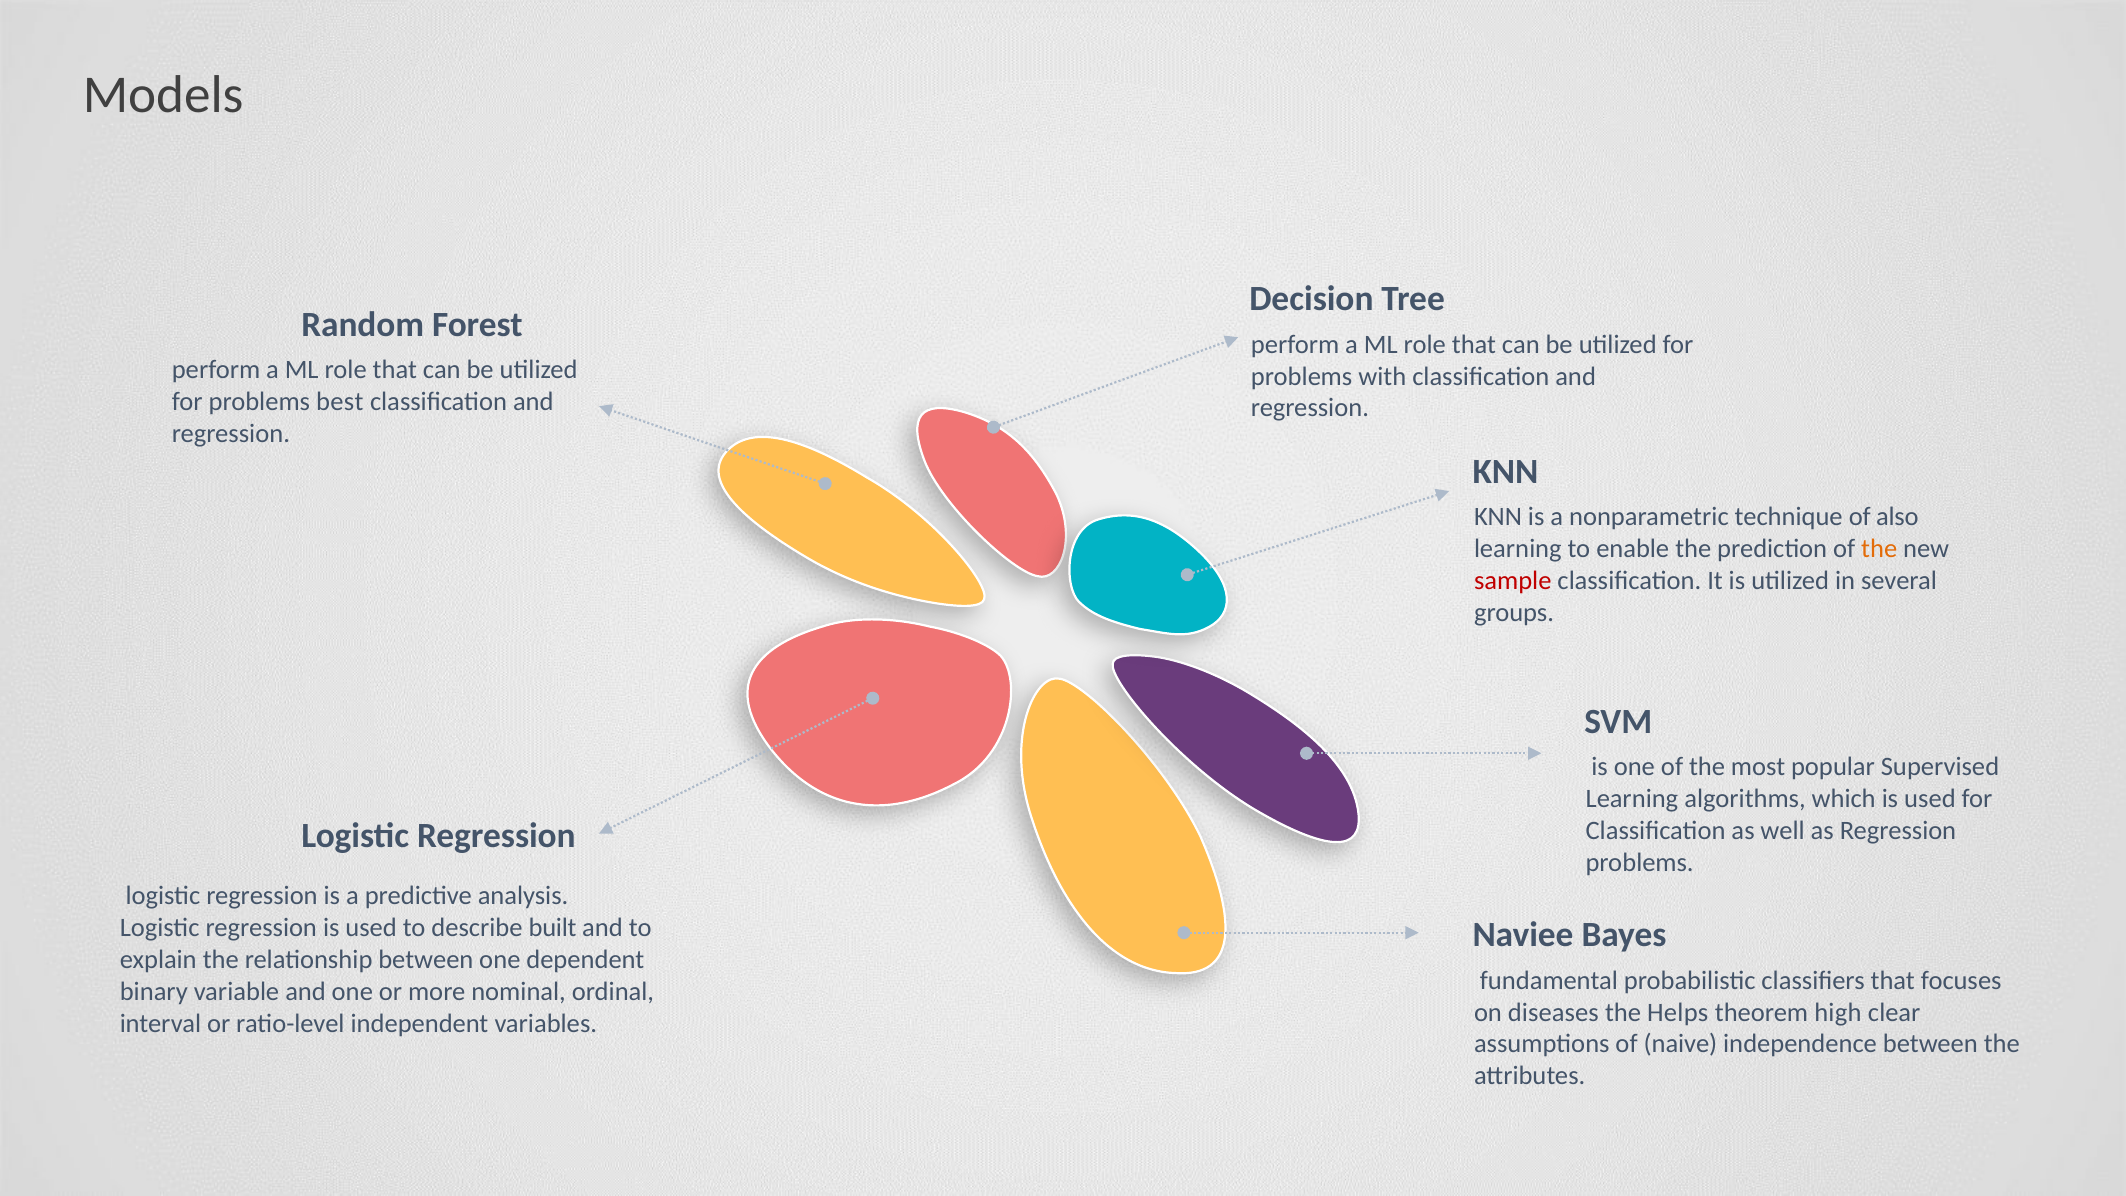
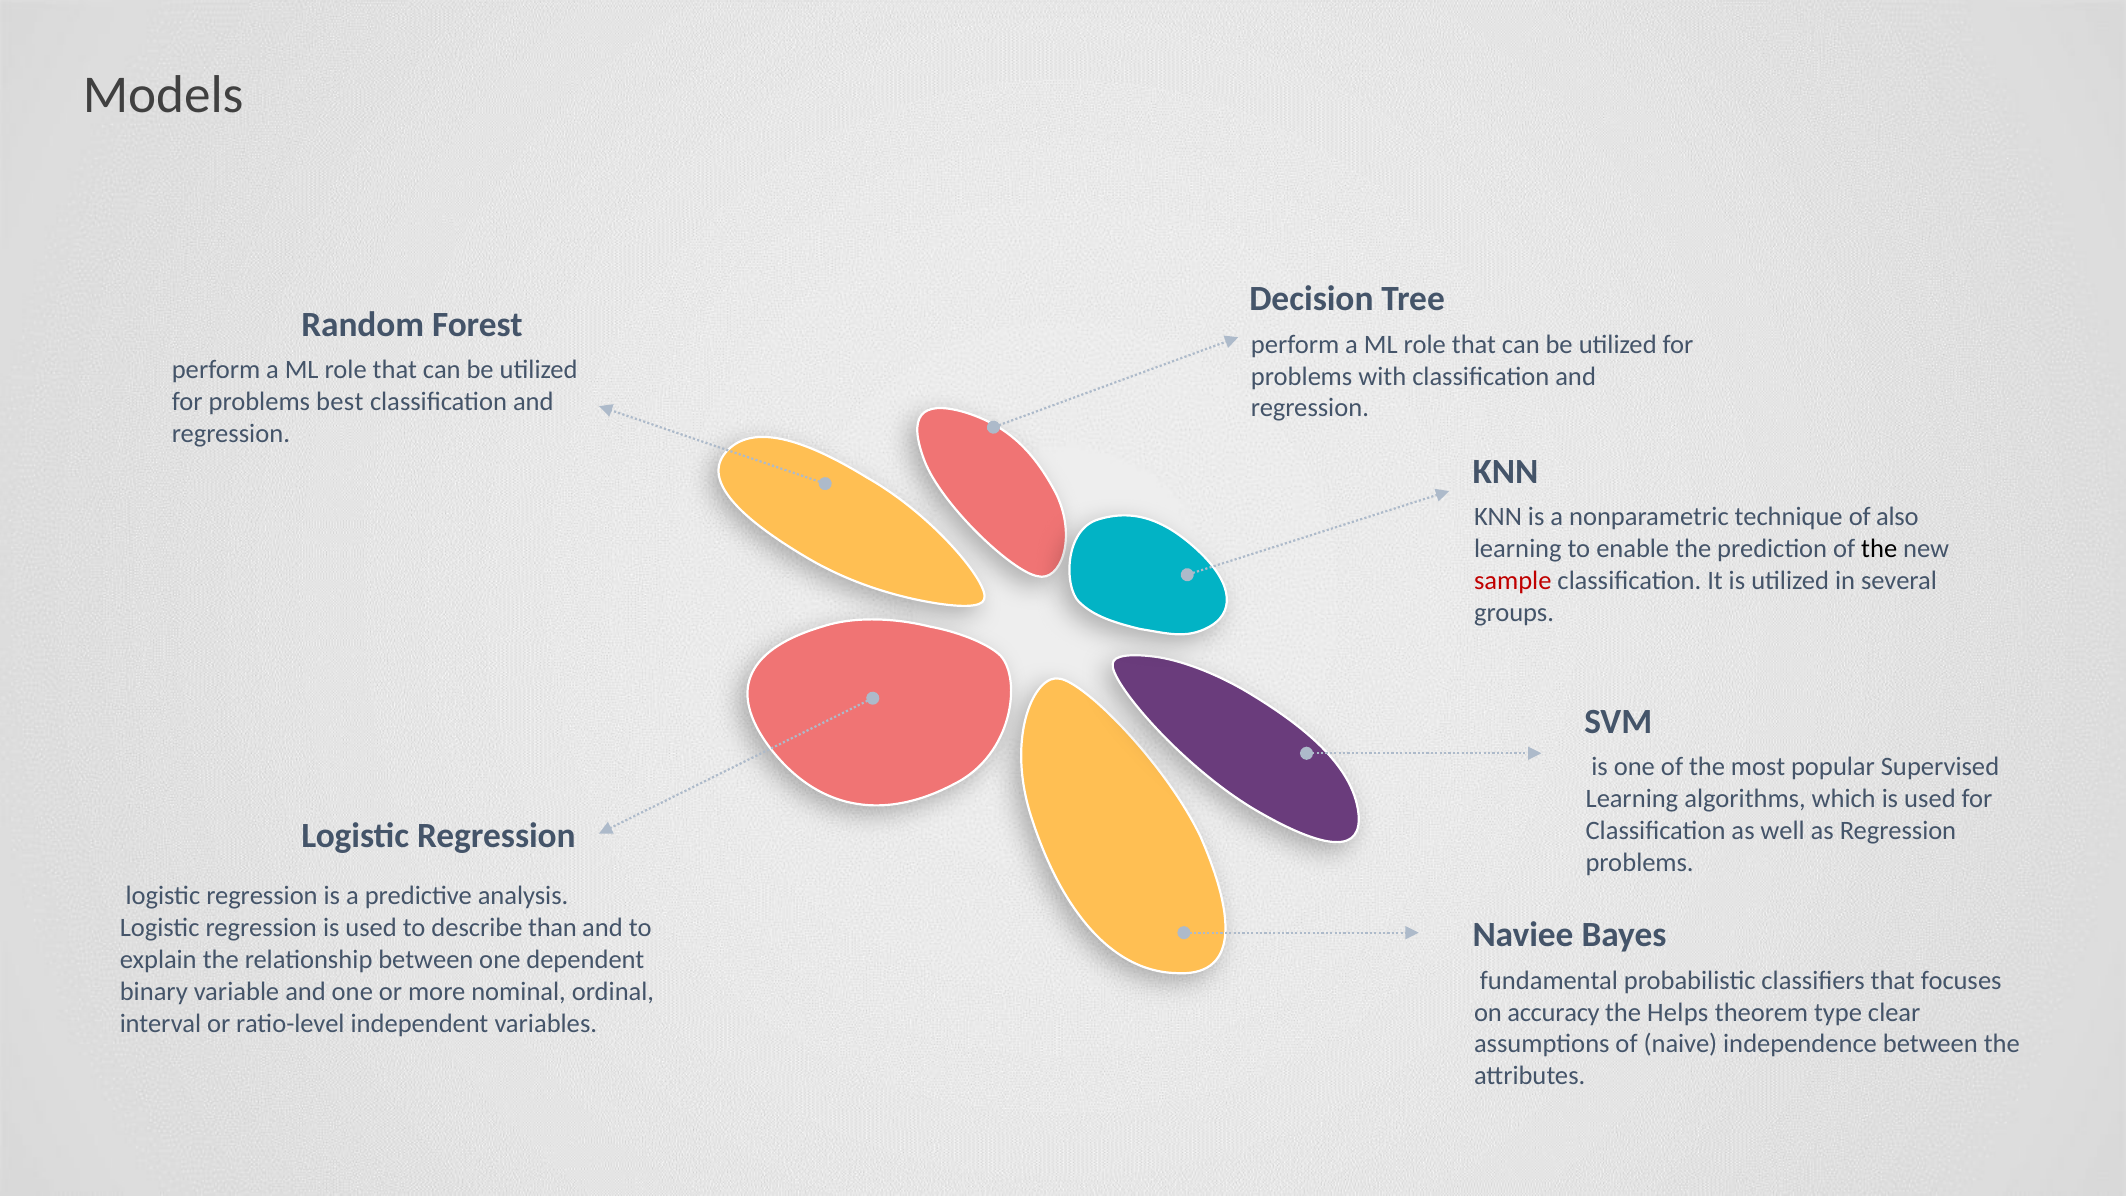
the colour: orange -> black (1879, 549)
built: built -> than (553, 928)
diseases: diseases -> accuracy (1554, 1012)
high: high -> type (1838, 1012)
